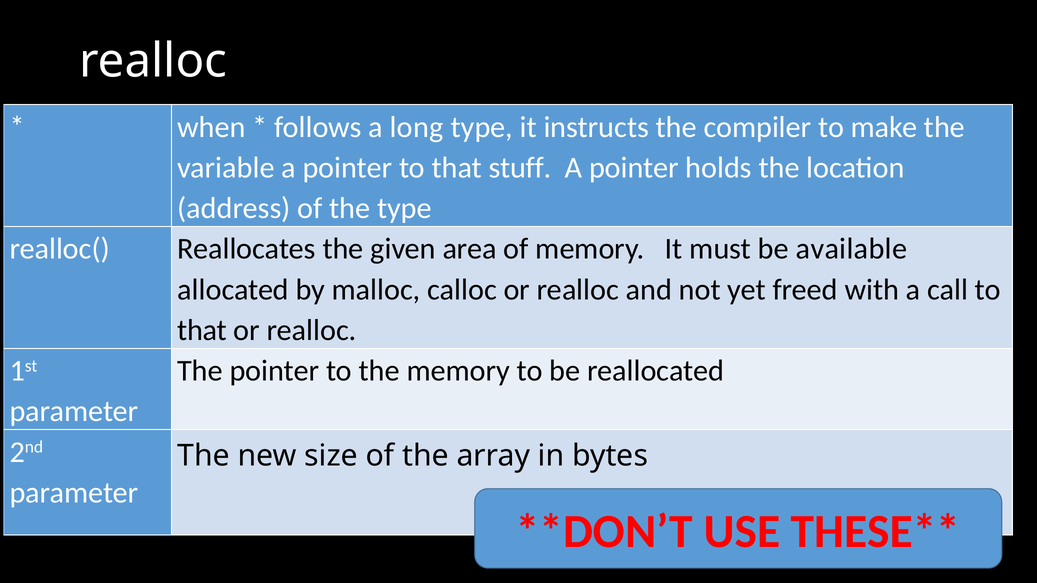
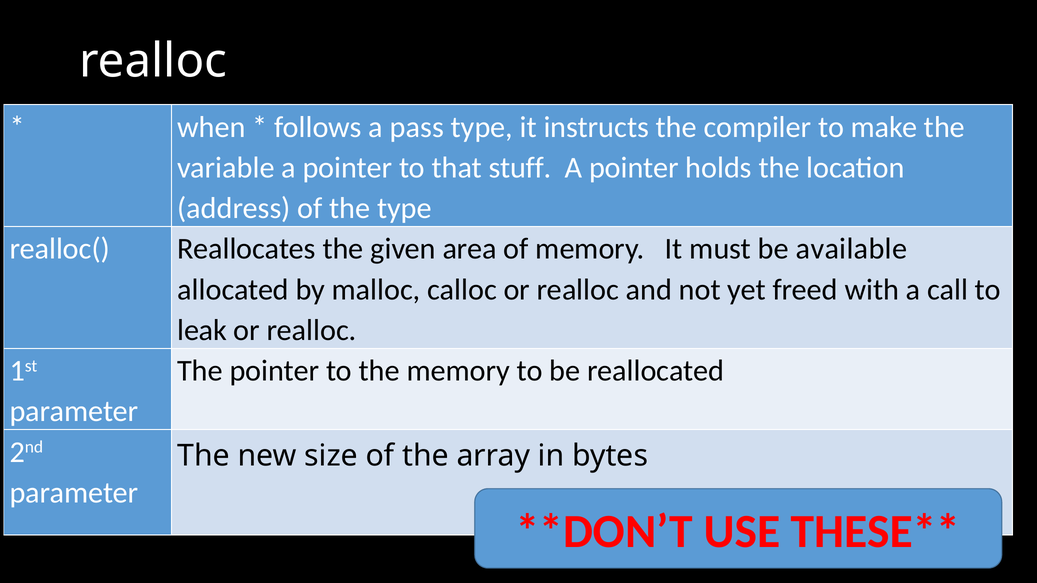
long: long -> pass (417, 127)
that: that -> leak (202, 330)
